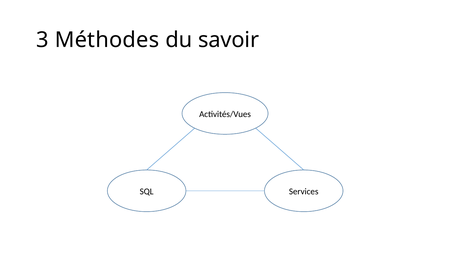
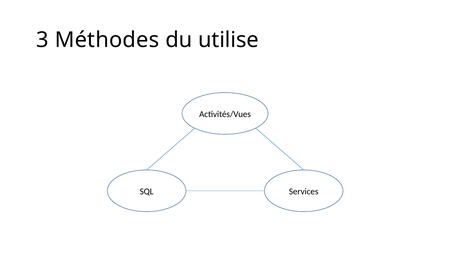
savoir: savoir -> utilise (228, 40)
